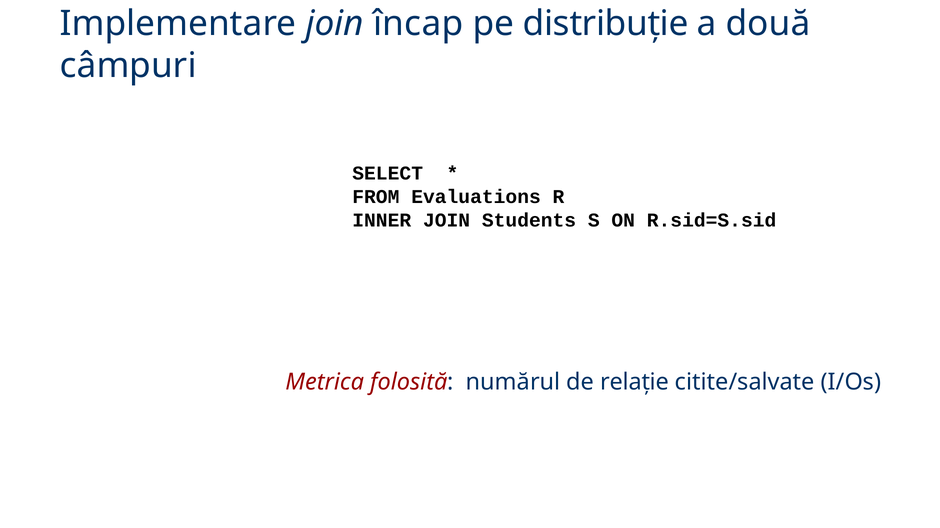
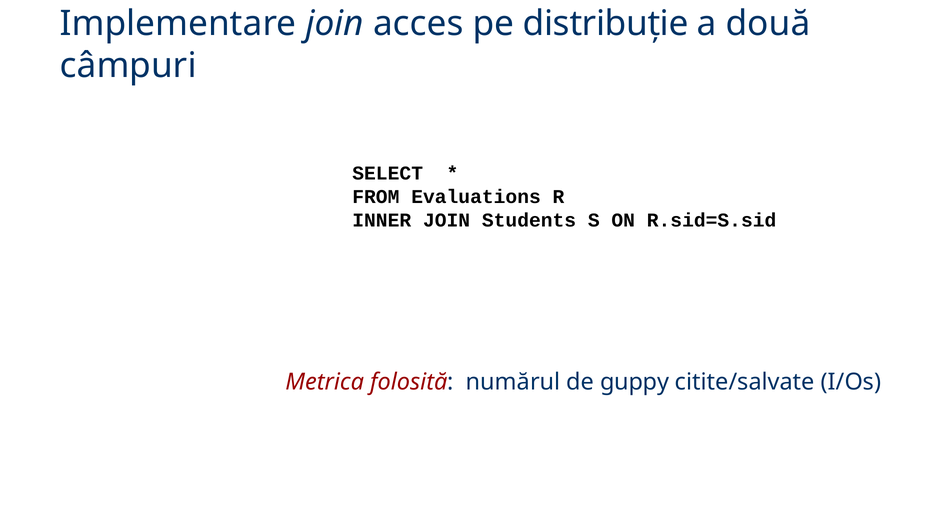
încap: încap -> acces (418, 24)
relaţie: relaţie -> guppy (635, 382)
